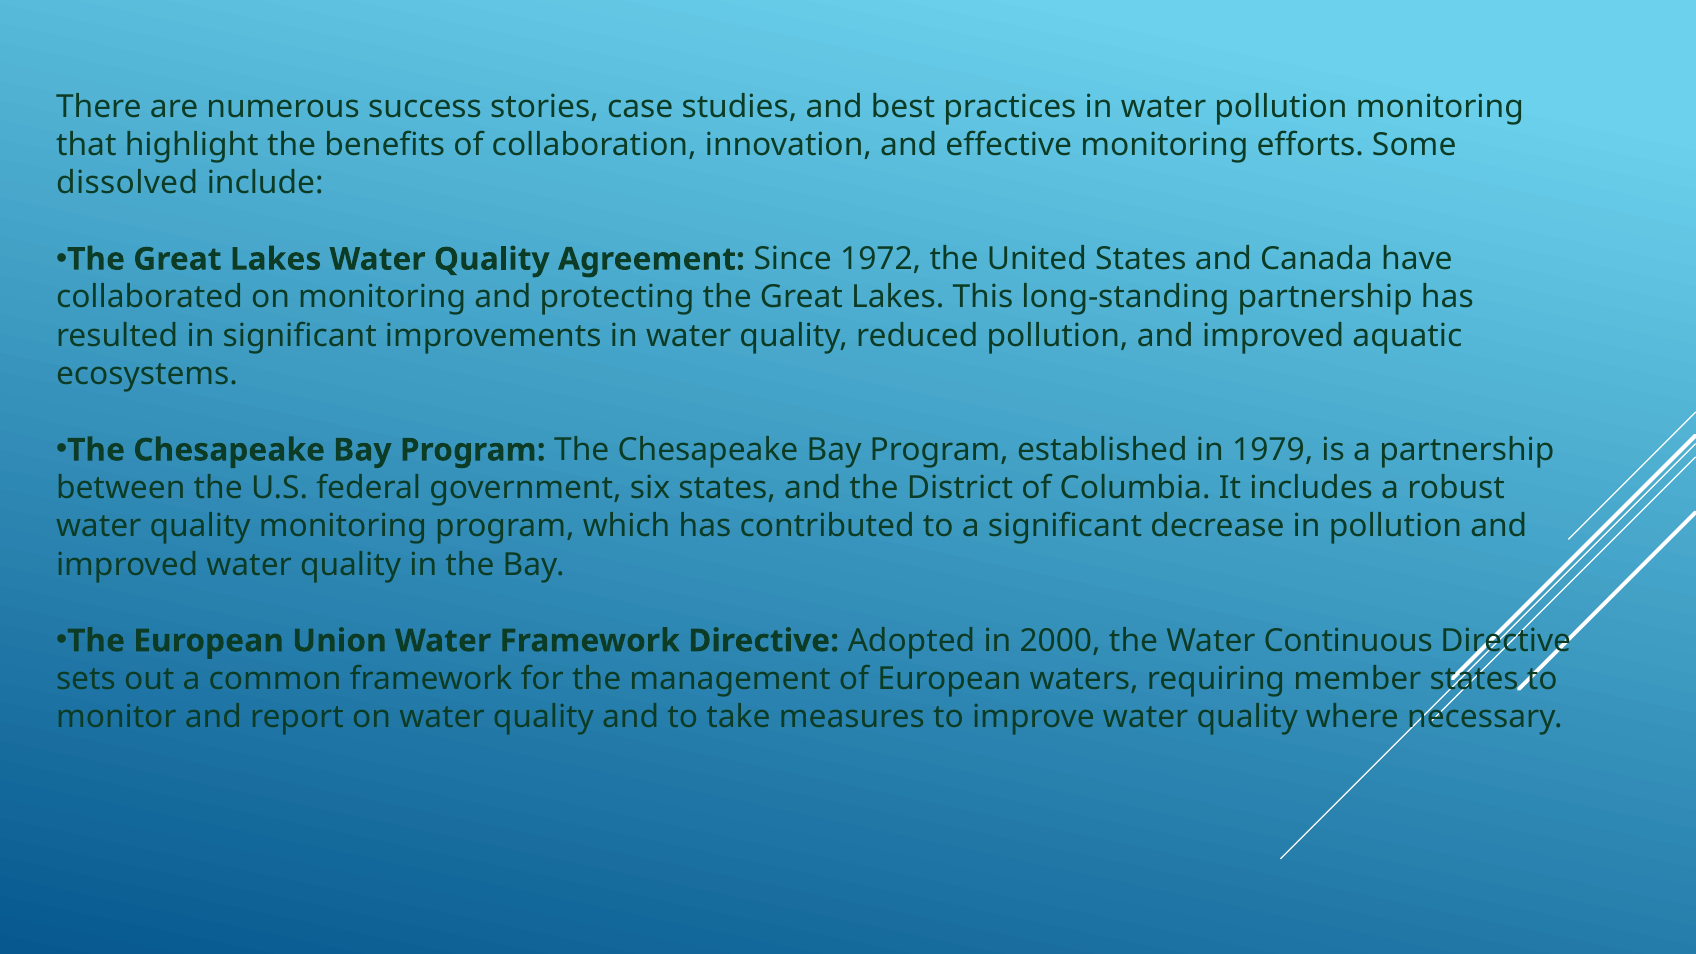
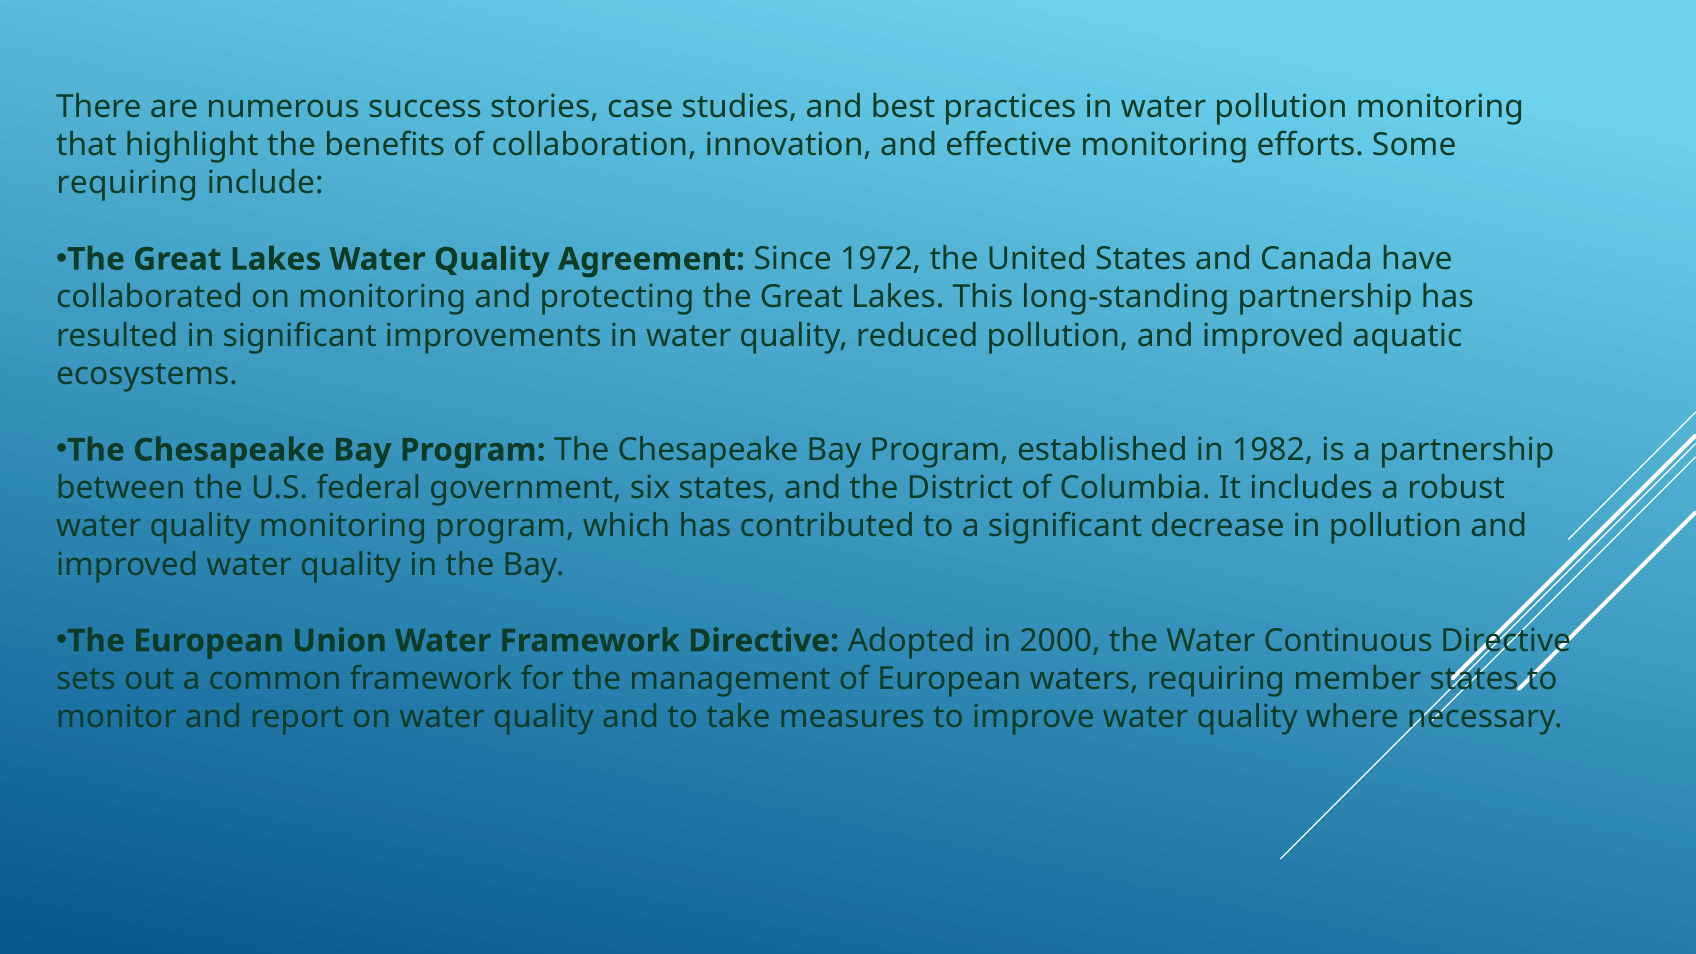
dissolved: dissolved -> requiring (127, 183)
1979: 1979 -> 1982 (1273, 450)
